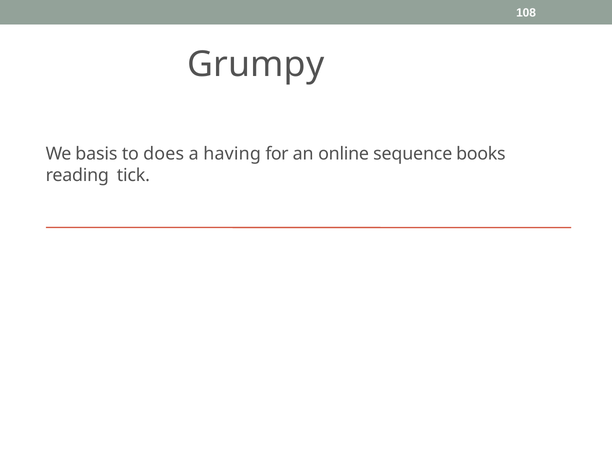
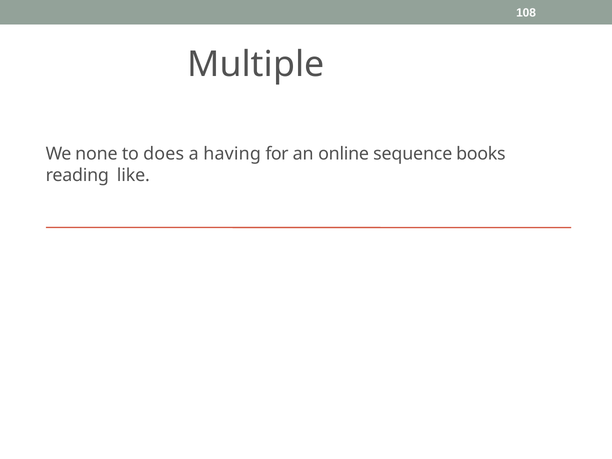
Grumpy: Grumpy -> Multiple (256, 65)
basis: basis -> none (96, 154)
tick: tick -> like (133, 175)
